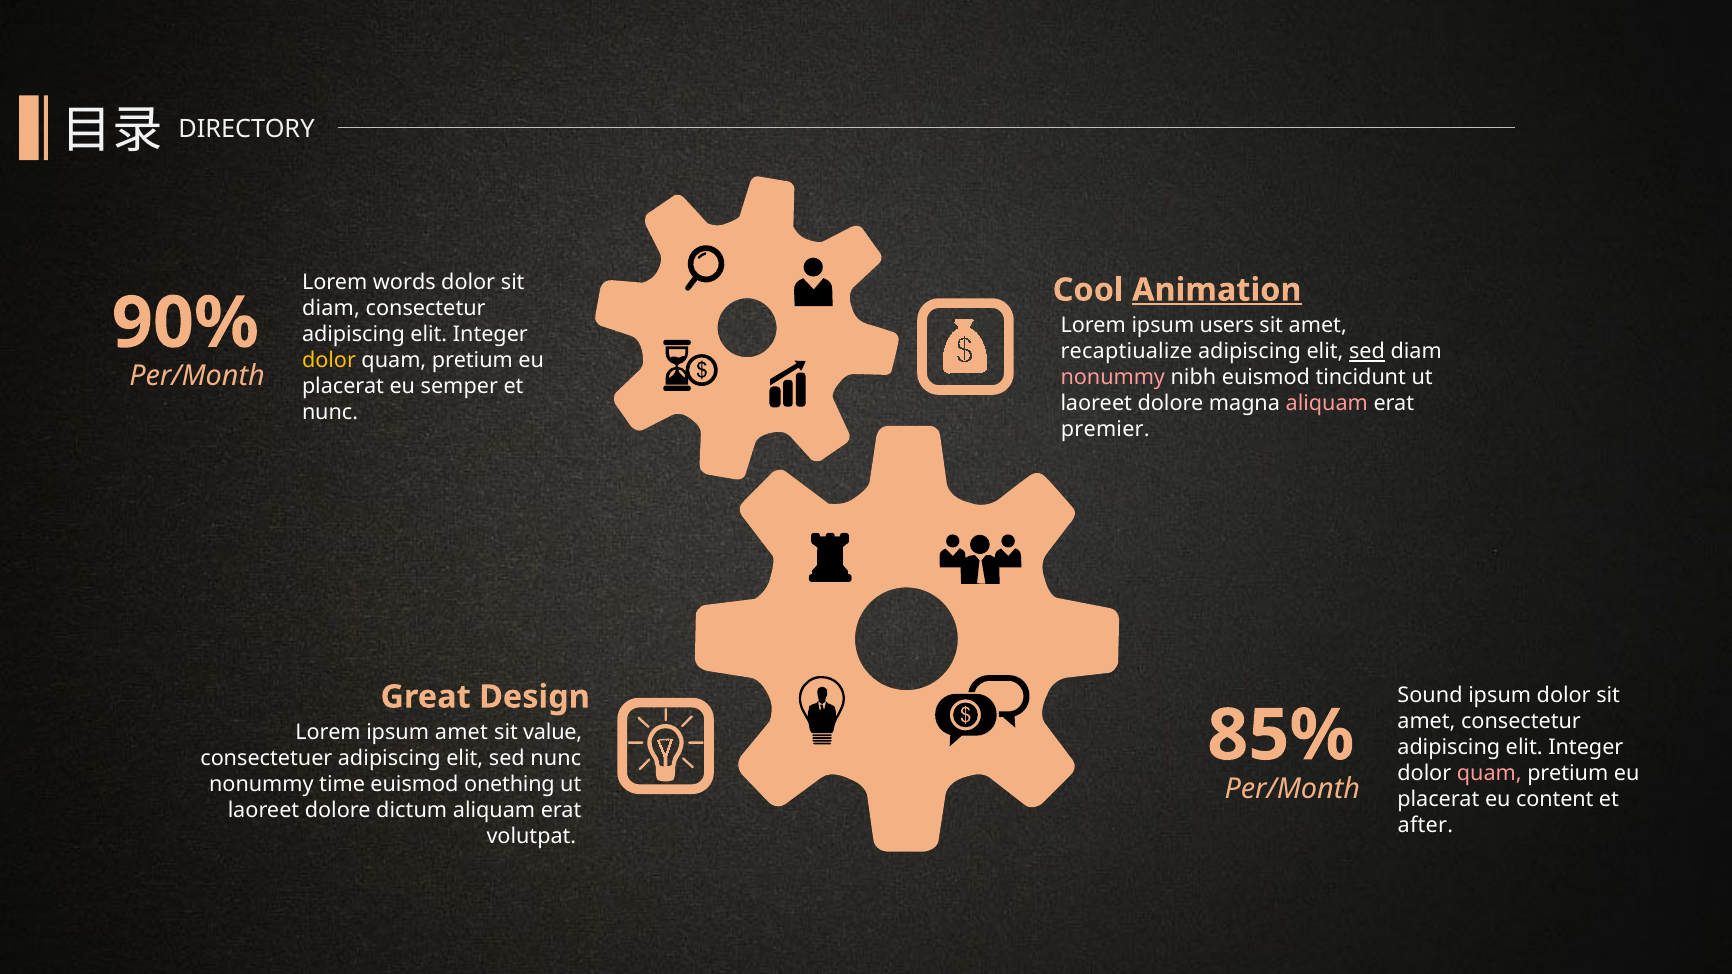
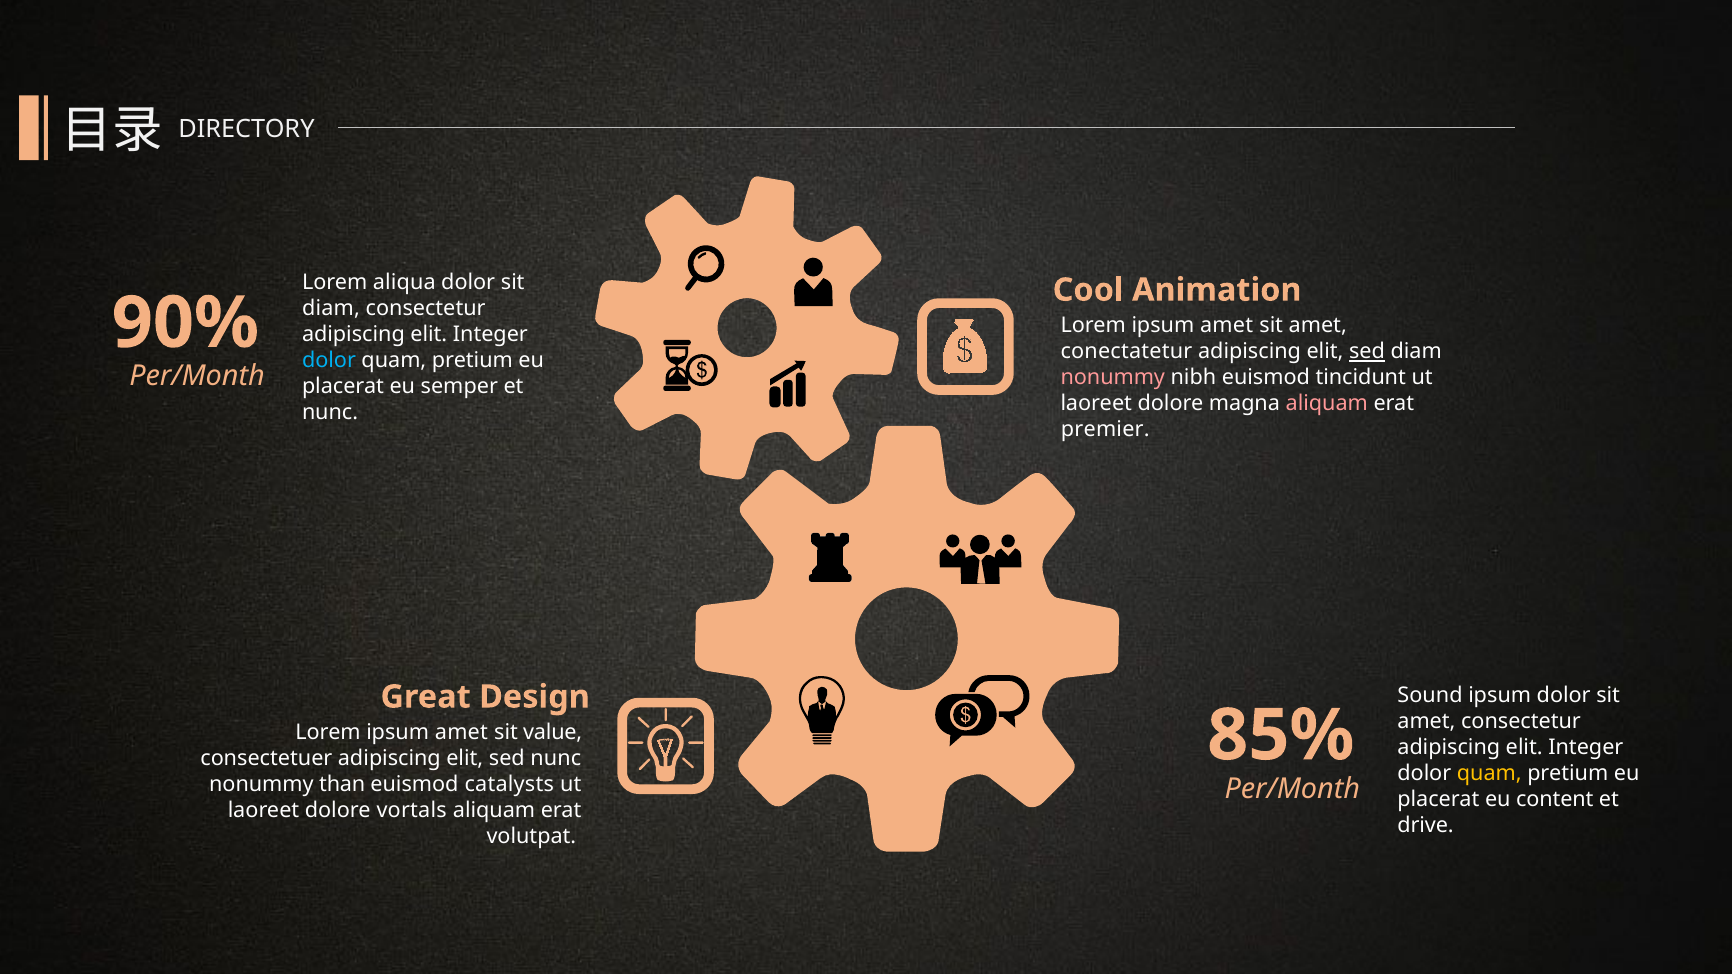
words: words -> aliqua (404, 283)
Animation underline: present -> none (1217, 290)
users: users -> amet (1227, 326)
recaptiualize: recaptiualize -> conectatetur (1126, 352)
dolor colour: yellow -> light blue (329, 361)
quam colour: pink -> yellow (1489, 773)
time: time -> than (342, 785)
onething: onething -> catalysts (509, 785)
dictum: dictum -> vortals (412, 811)
after: after -> drive (1426, 825)
